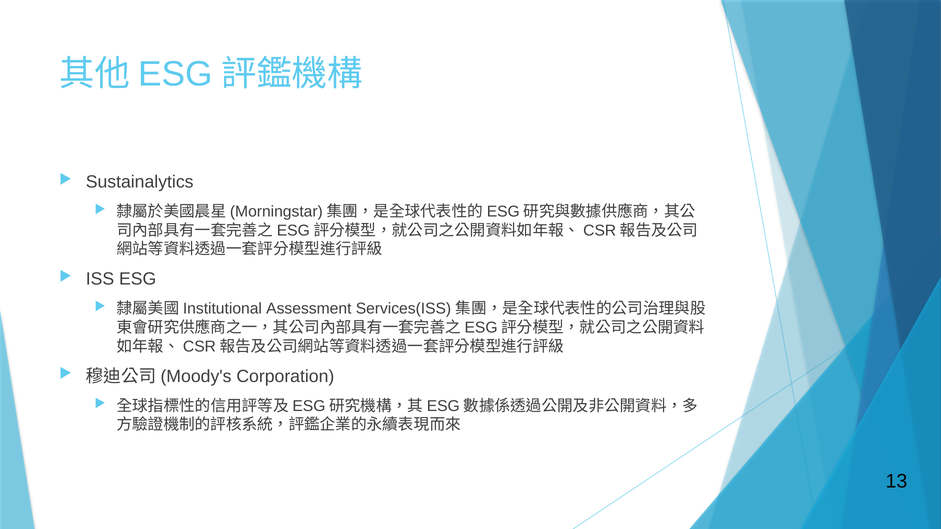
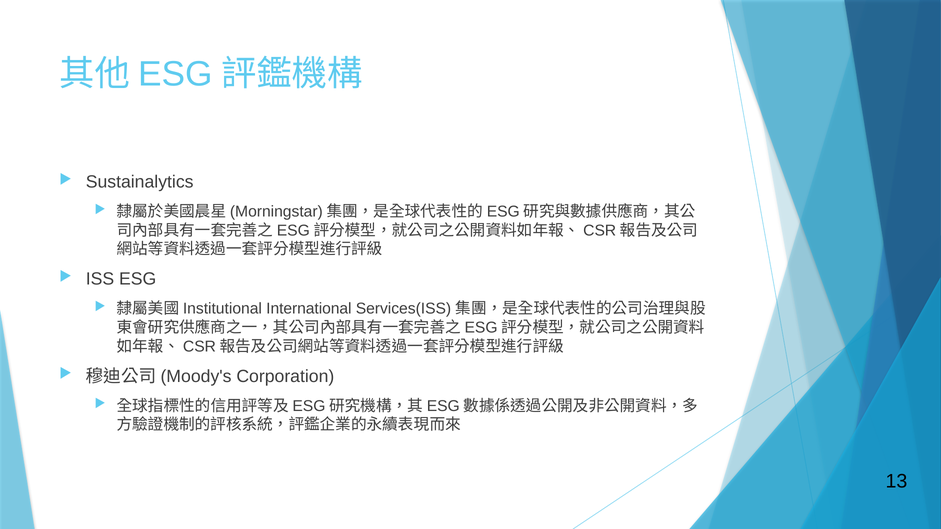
Assessment: Assessment -> International (309, 309)
